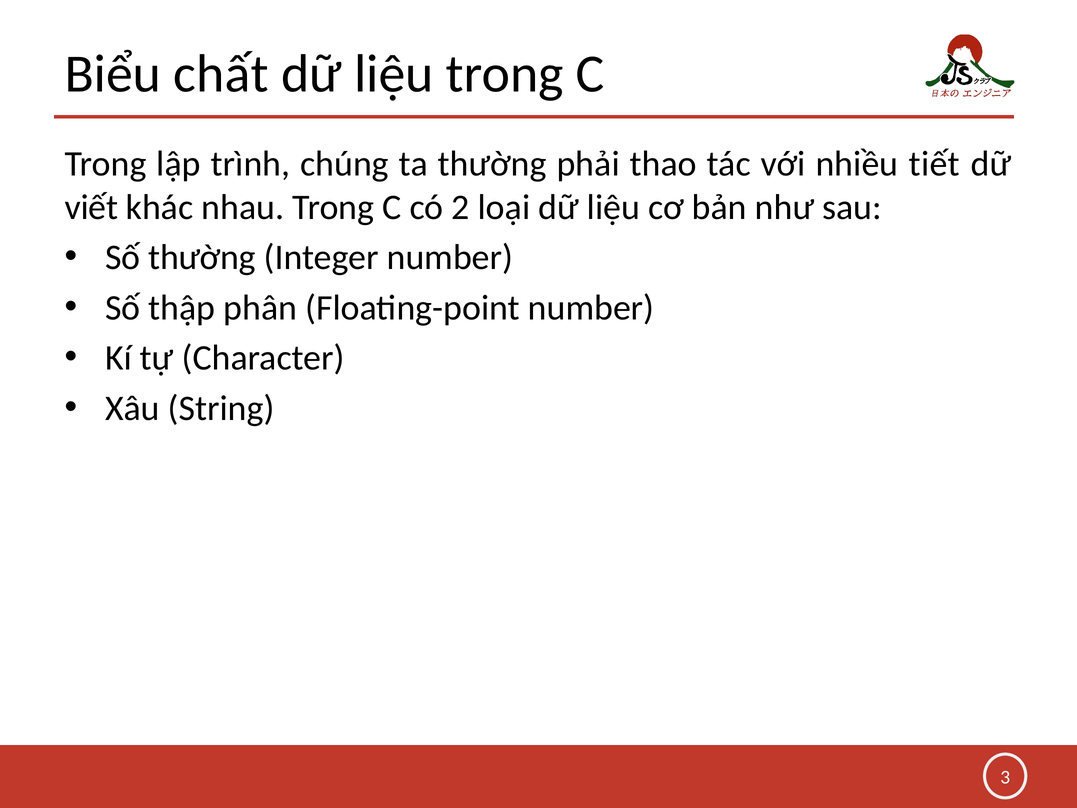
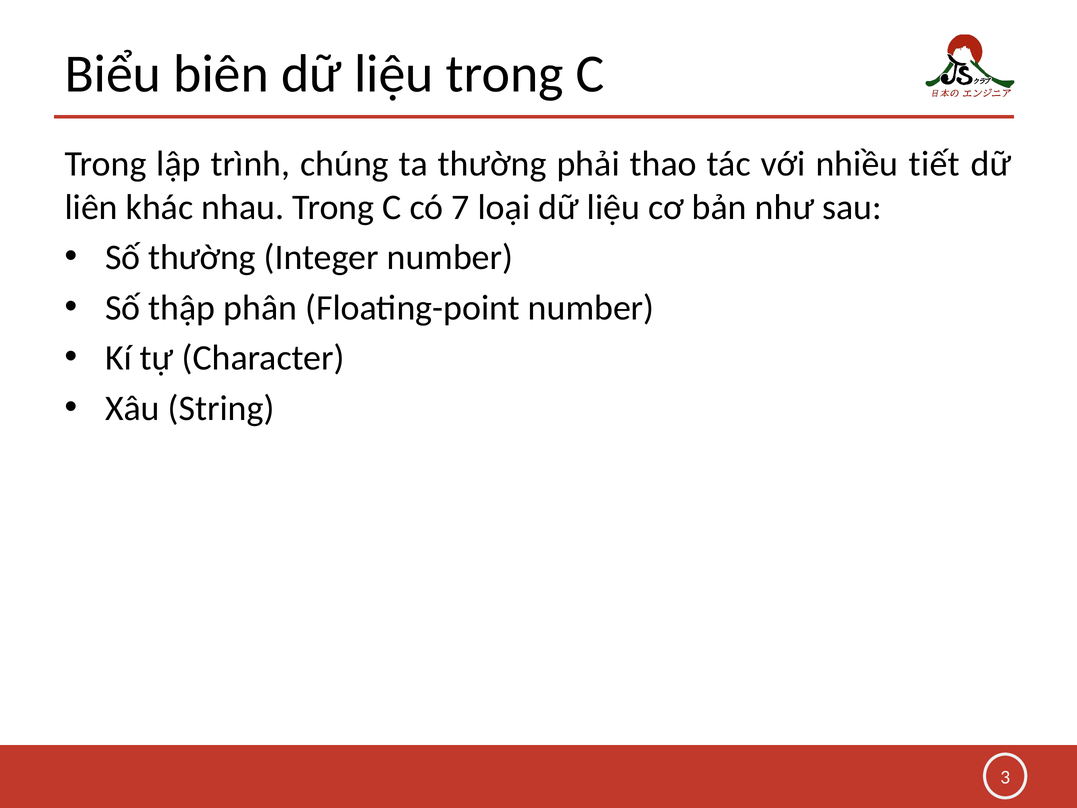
chất: chất -> biên (221, 74)
viết: viết -> liên (91, 207)
2: 2 -> 7 (460, 207)
